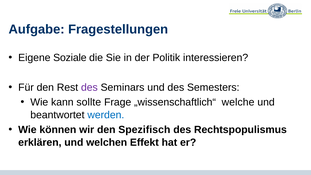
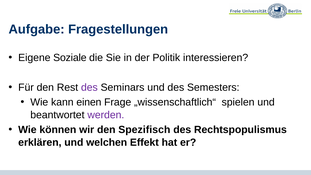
sollte: sollte -> einen (89, 102)
welche: welche -> spielen (238, 102)
werden colour: blue -> purple (106, 115)
